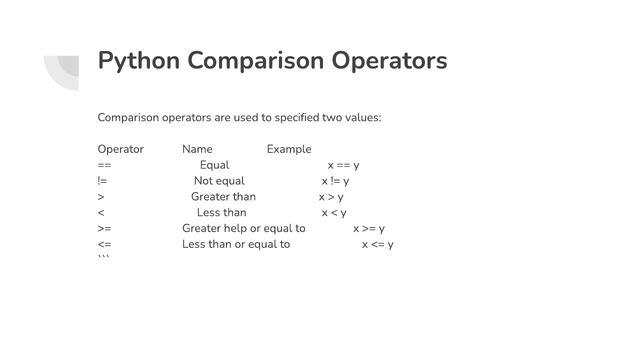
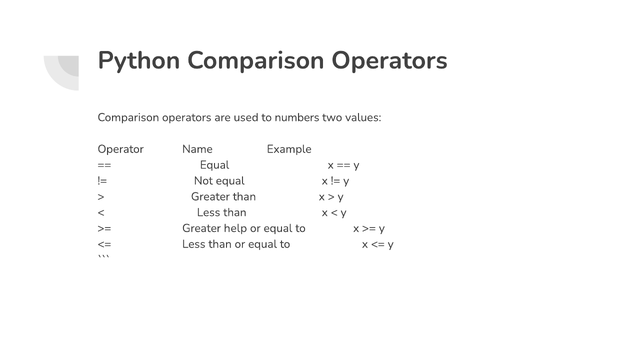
specified: specified -> numbers (297, 118)
